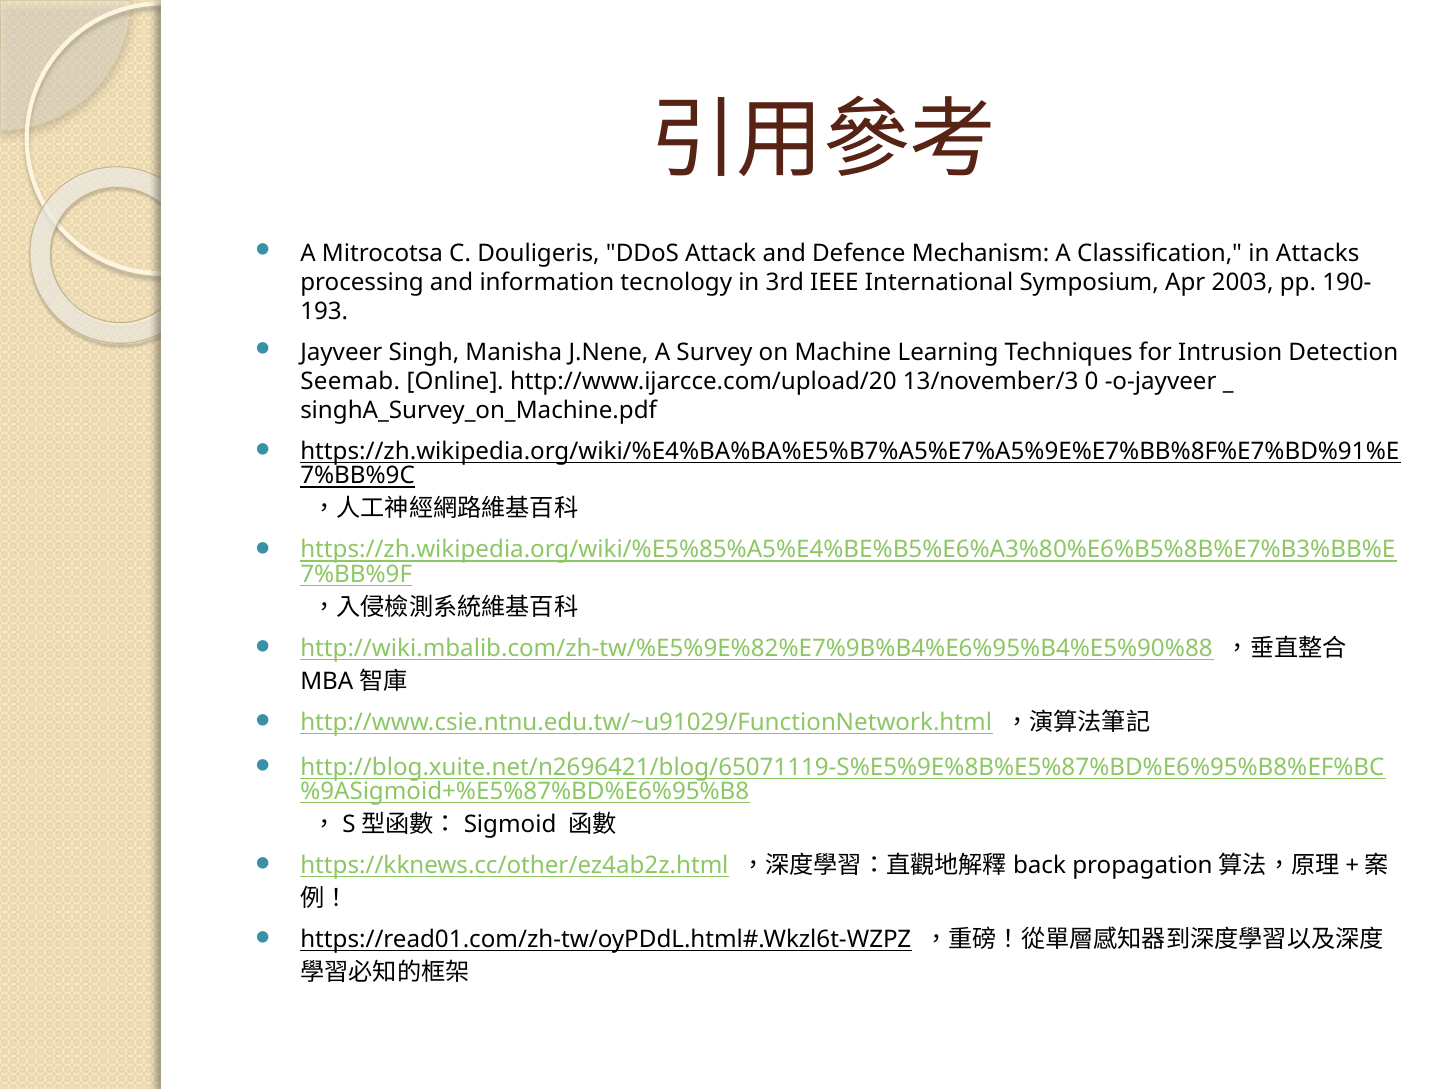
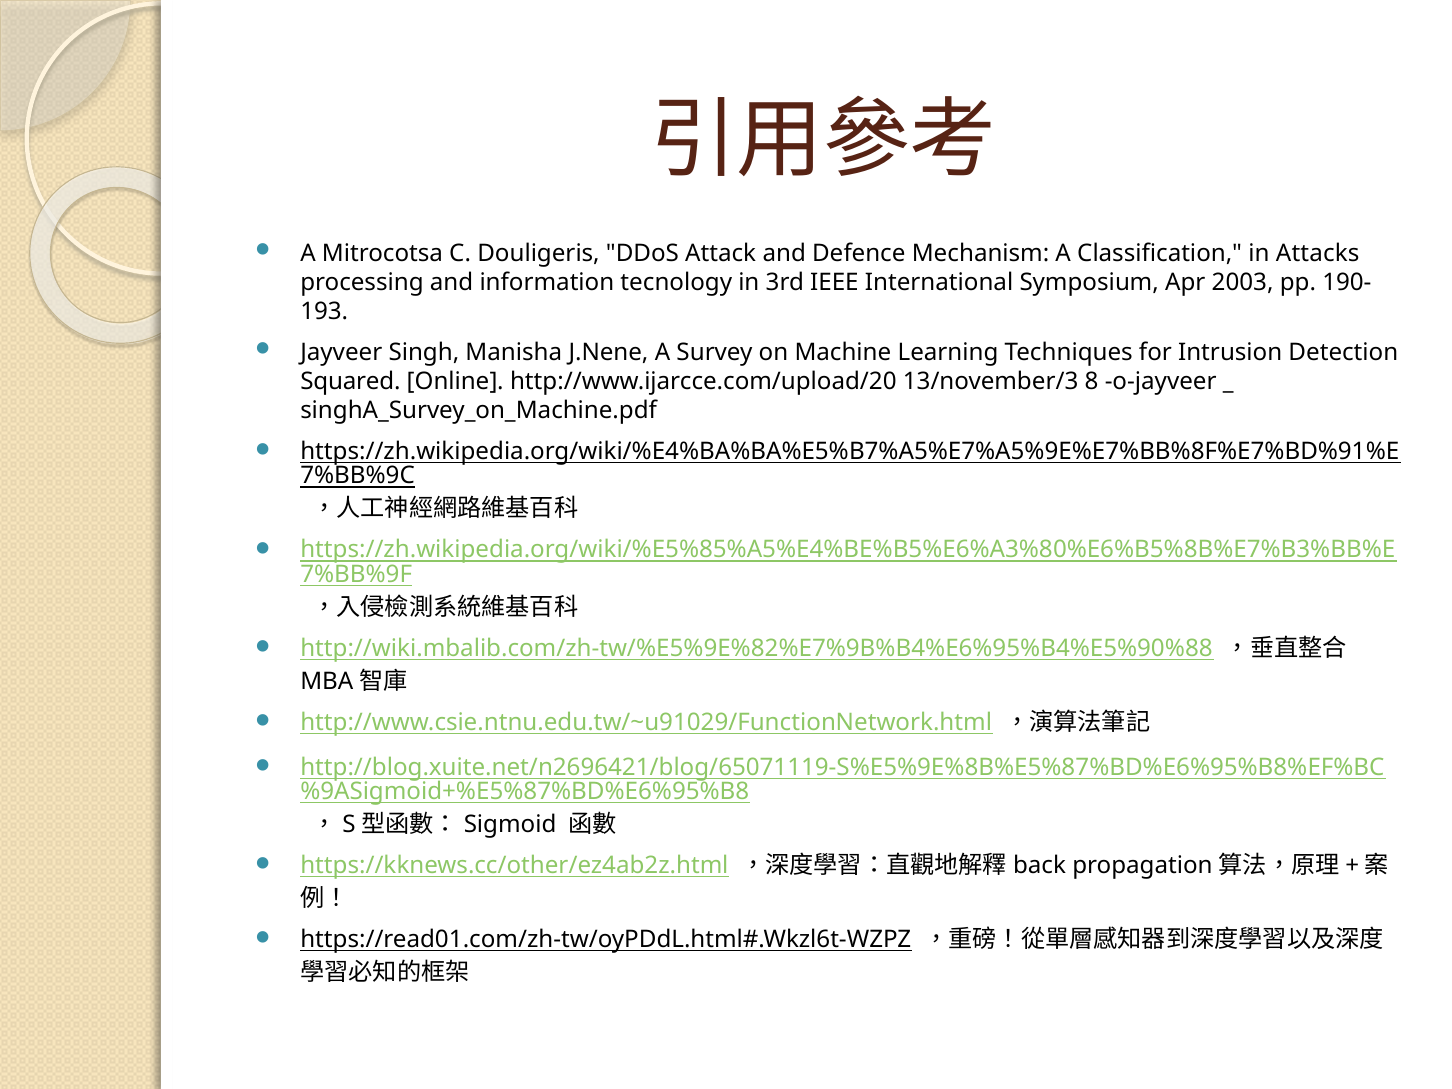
Seemab: Seemab -> Squared (350, 382)
0: 0 -> 8 (1092, 382)
